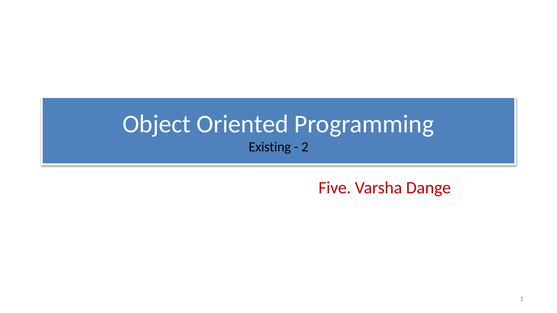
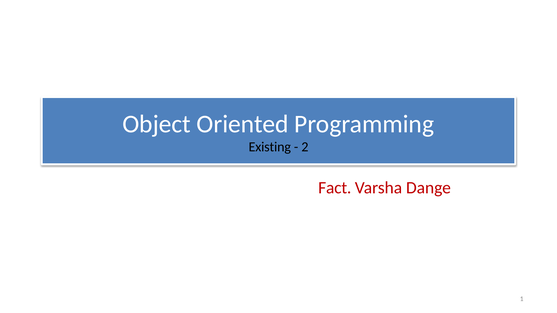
Five: Five -> Fact (335, 188)
